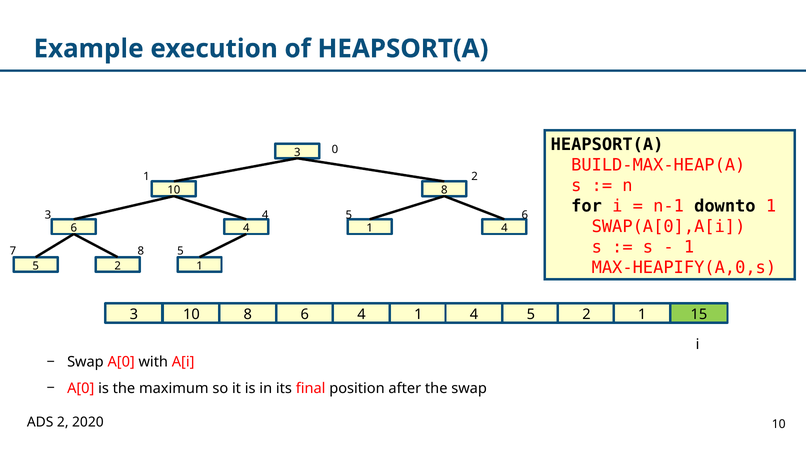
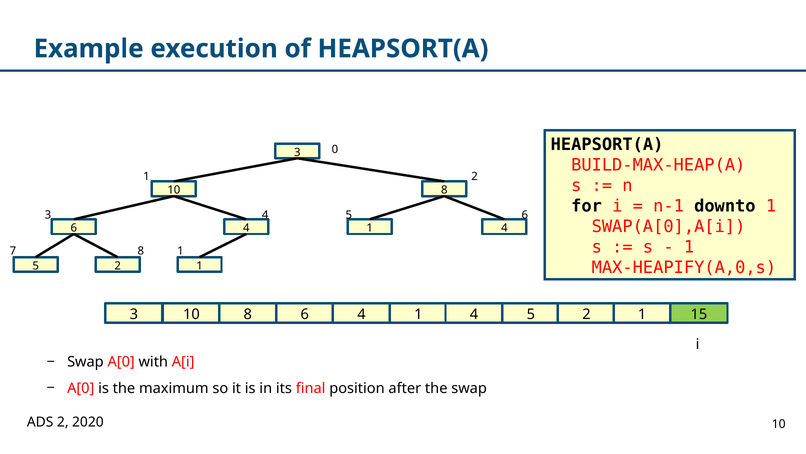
8 5: 5 -> 1 (180, 251)
